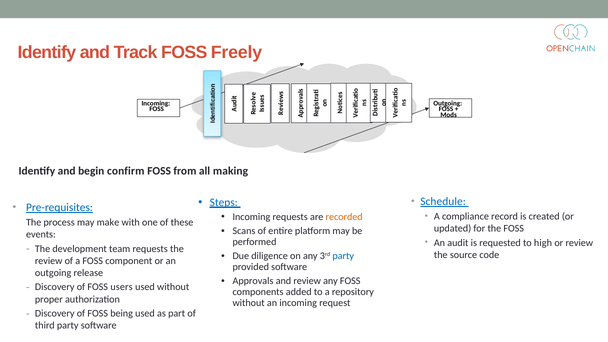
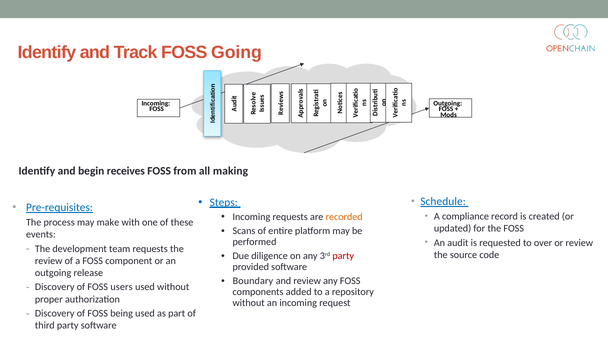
Freely: Freely -> Going (236, 52)
confirm: confirm -> receives (126, 171)
high: high -> over (543, 243)
party colour: blue -> red (343, 256)
Approvals: Approvals -> Boundary (253, 281)
